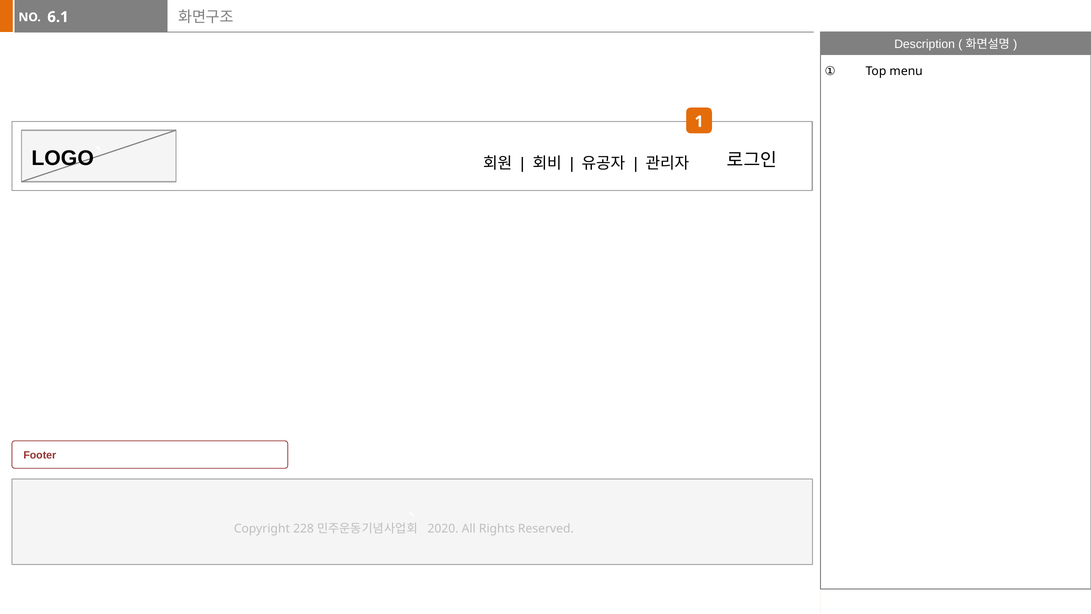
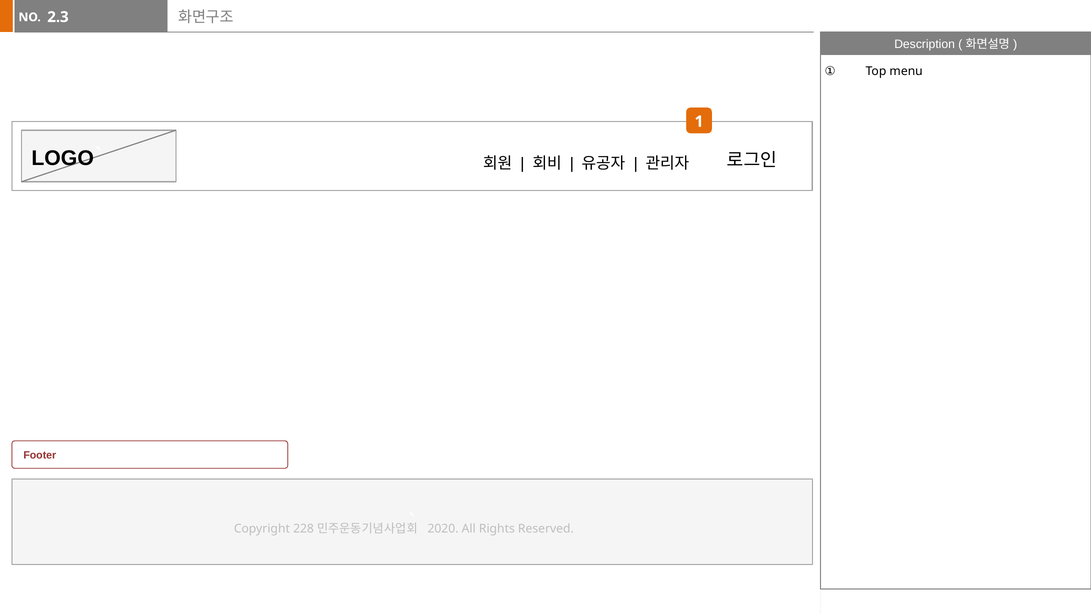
6.1: 6.1 -> 2.3 (58, 17)
